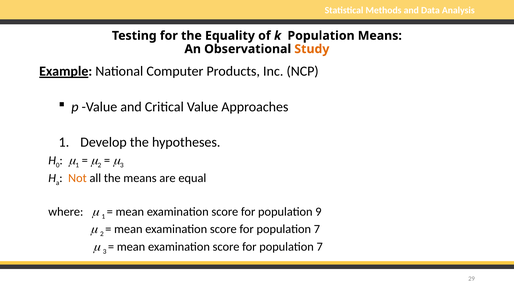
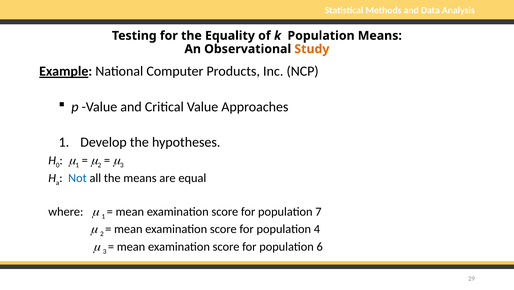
Not colour: orange -> blue (77, 178)
9: 9 -> 7 (318, 211)
7: 7 -> 4 (317, 229)
7: 7 -> 6 (320, 247)
